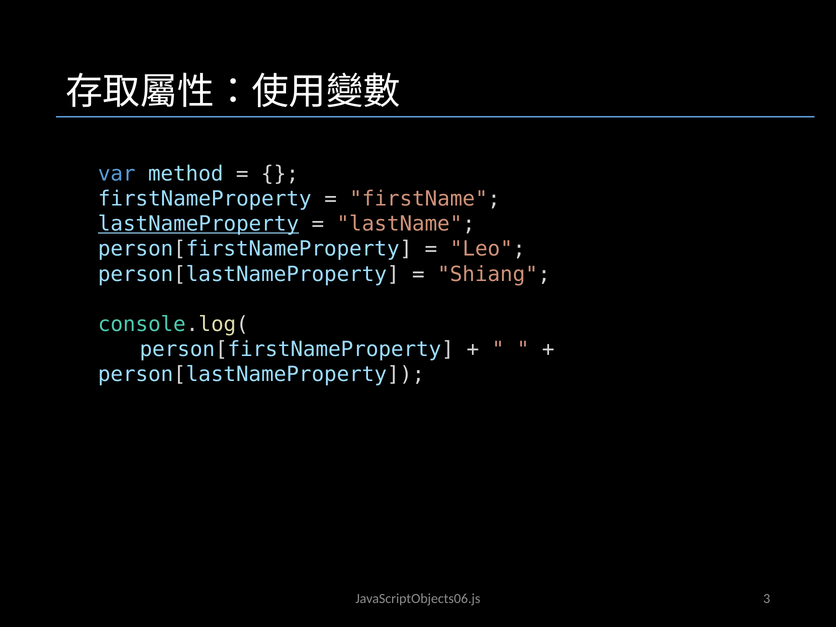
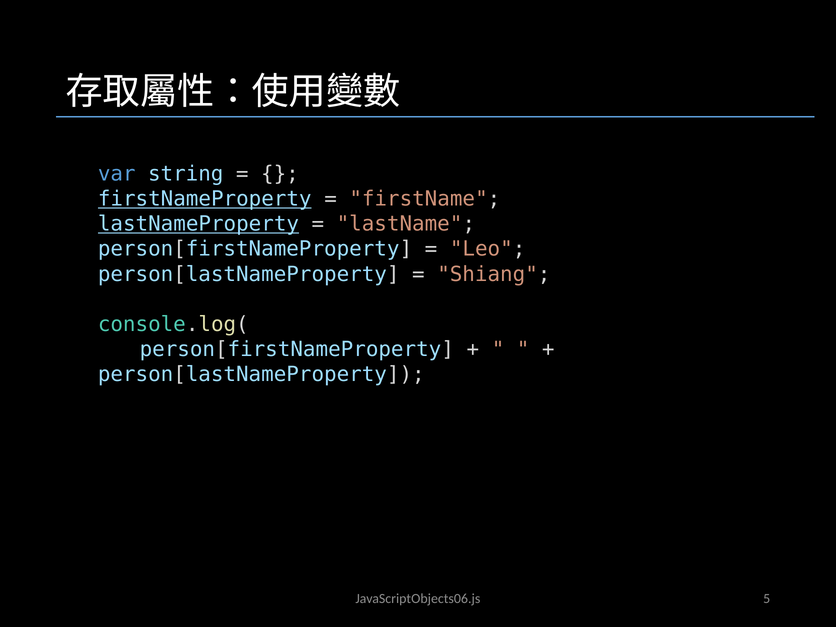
method: method -> string (186, 174)
firstNameProperty underline: none -> present (205, 199)
3: 3 -> 5 (767, 599)
